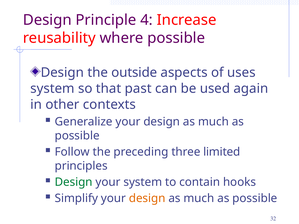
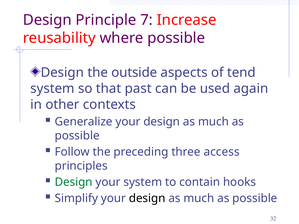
4: 4 -> 7 (146, 20)
uses: uses -> tend (241, 73)
limited: limited -> access (222, 152)
design colour: orange -> black (147, 199)
